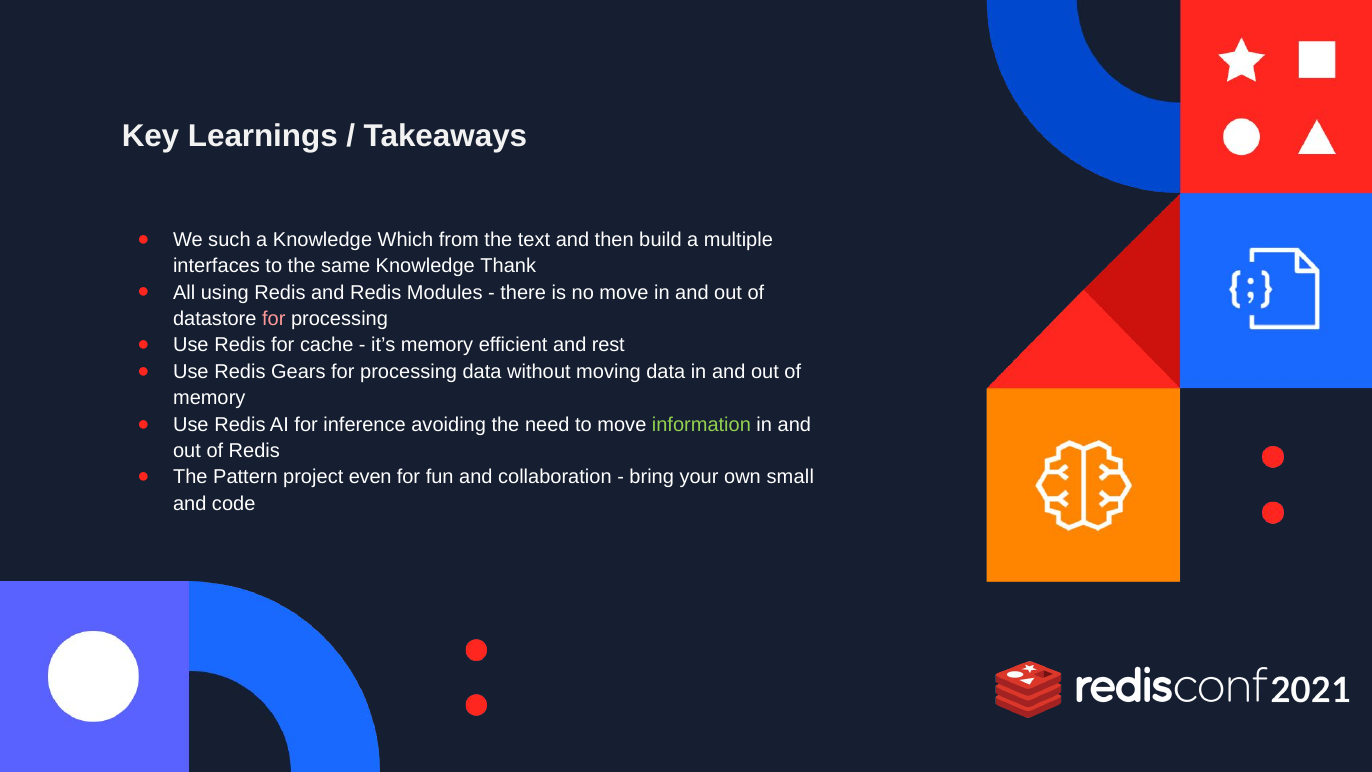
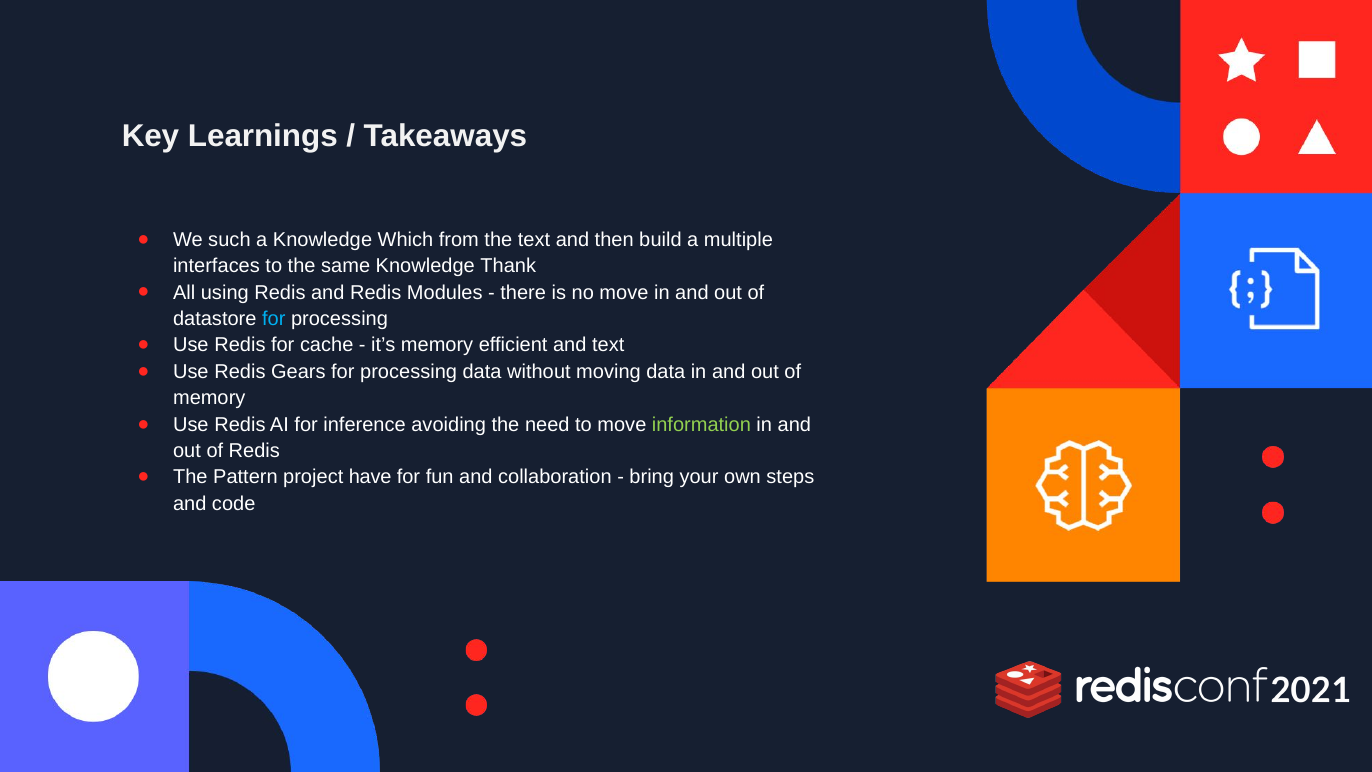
for colour: pink -> light blue (274, 319)
and rest: rest -> text (608, 345)
even: even -> have (370, 477)
small: small -> steps (790, 477)
